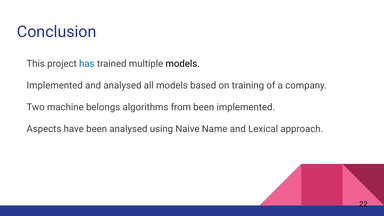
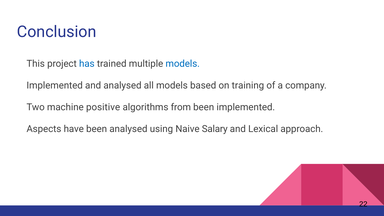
models colour: black -> blue (183, 64)
belongs: belongs -> positive (103, 107)
Name: Name -> Salary (215, 129)
